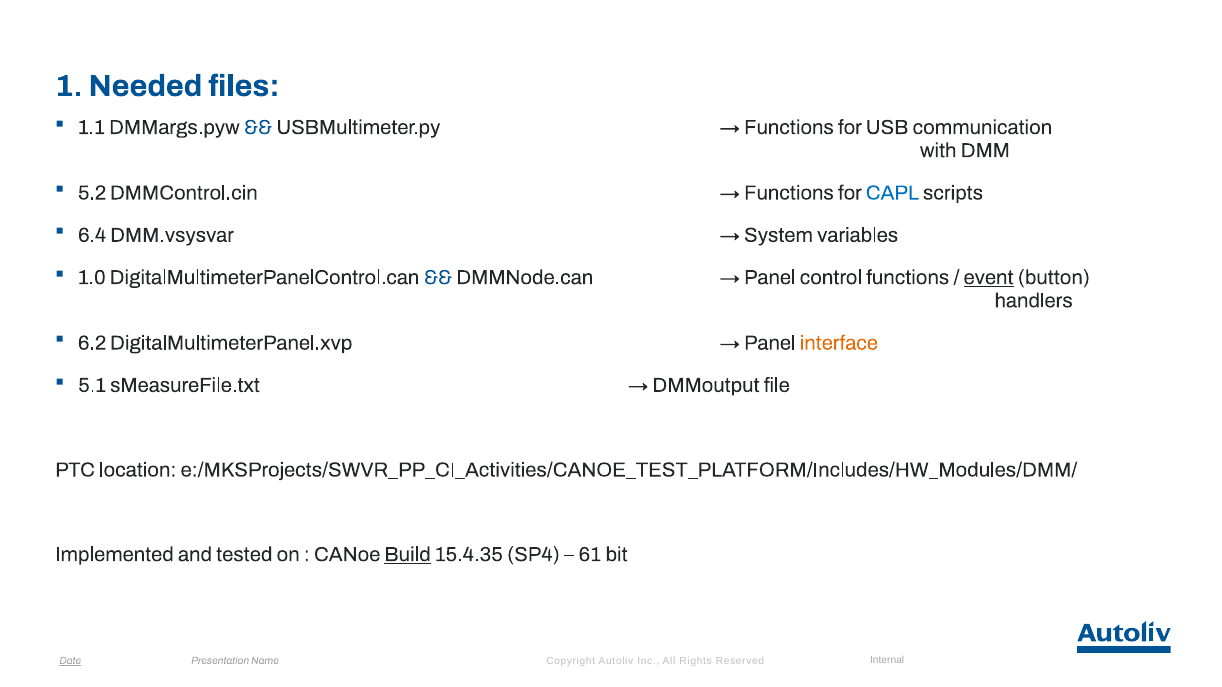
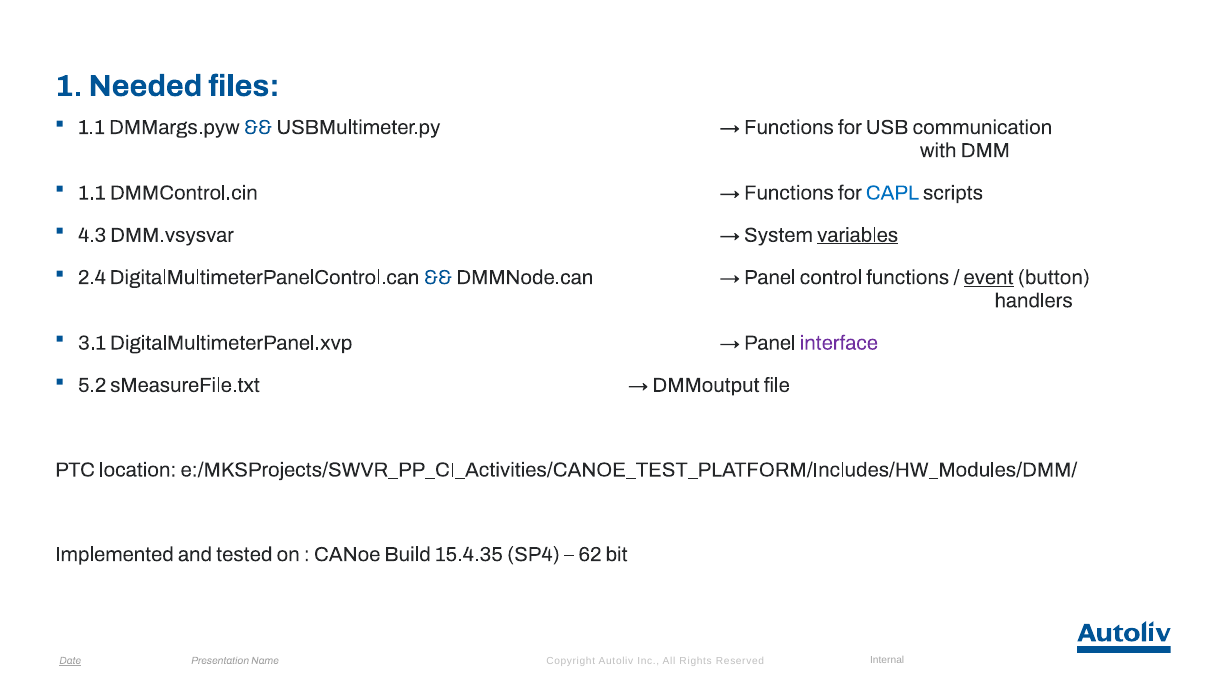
5.2: 5.2 -> 1.1 (92, 193)
6.4: 6.4 -> 4.3 (92, 235)
variables underline: none -> present (858, 235)
1.0: 1.0 -> 2.4 (92, 278)
6.2: 6.2 -> 3.1 (92, 343)
interface colour: orange -> purple (839, 343)
5.1: 5.1 -> 5.2 (92, 385)
Build underline: present -> none (408, 555)
61: 61 -> 62 (590, 555)
